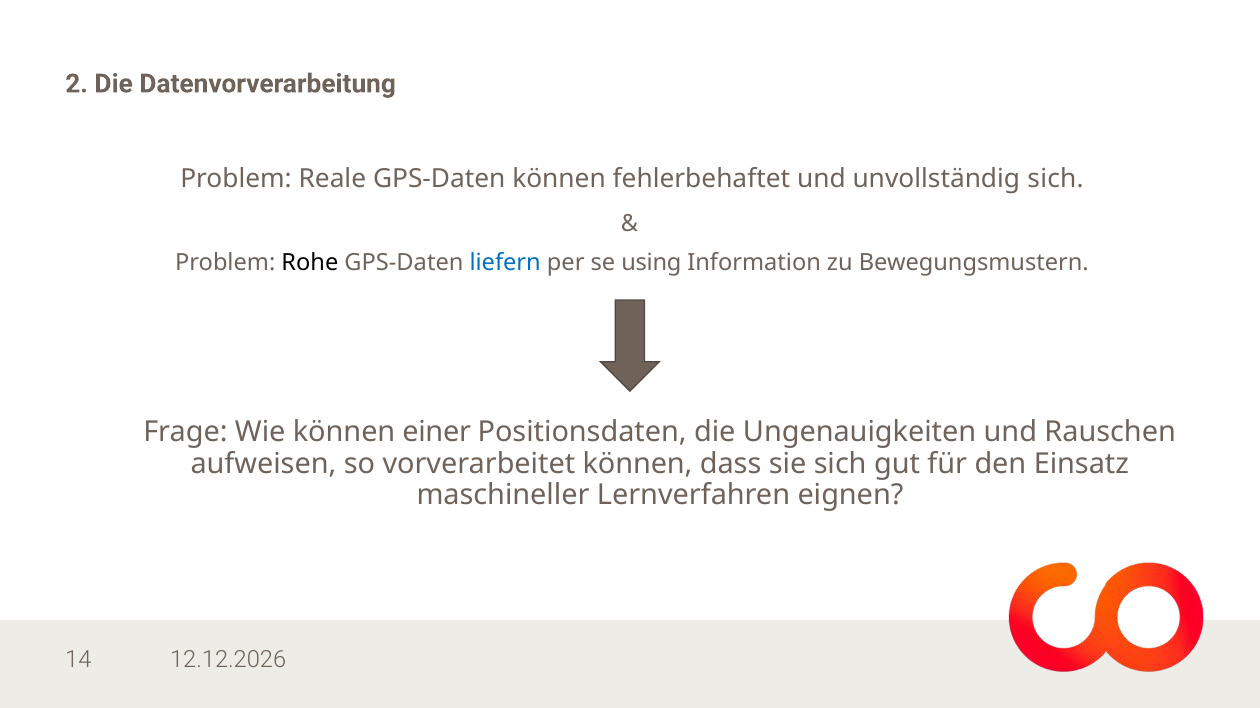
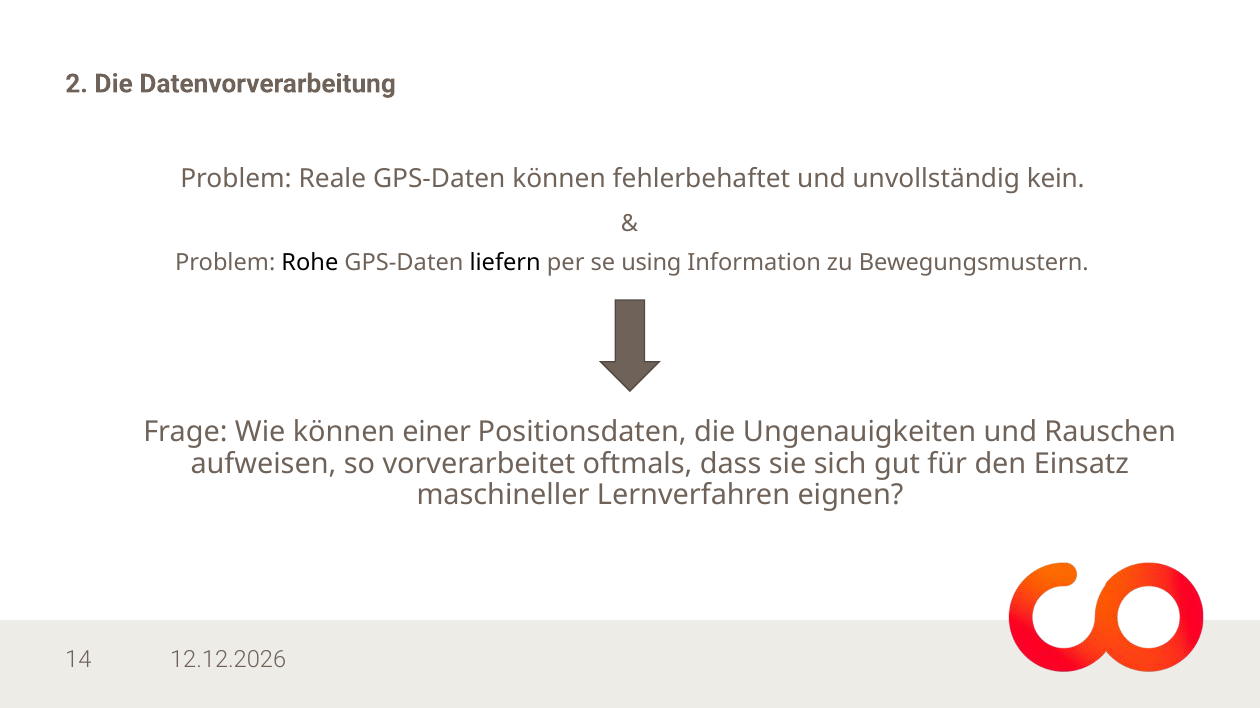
unvollständig sich: sich -> kein (1056, 179)
liefern colour: blue -> black (505, 263)
vorverarbeitet können: können -> oftmals (637, 464)
